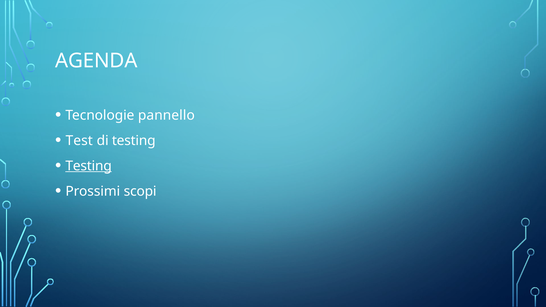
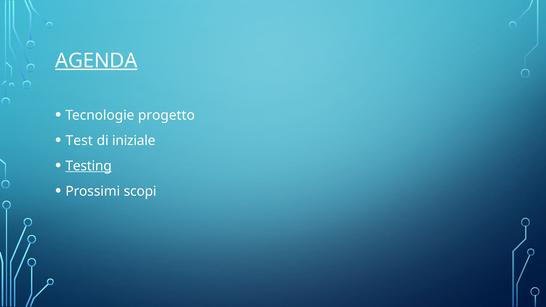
AGENDA underline: none -> present (96, 61)
pannello: pannello -> progetto (166, 115)
di testing: testing -> iniziale (134, 141)
